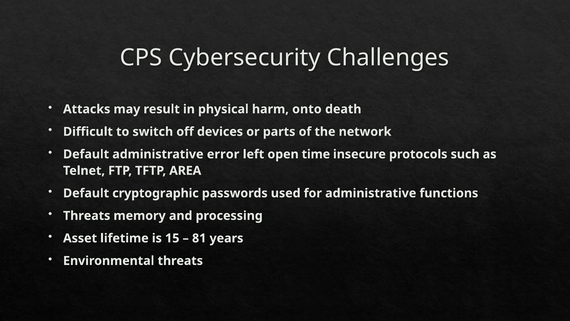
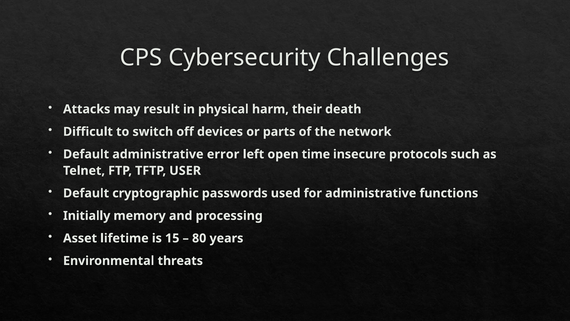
onto: onto -> their (307, 109)
AREA: AREA -> USER (185, 171)
Threats: Threats -> Initially (87, 216)
81: 81 -> 80 (199, 238)
